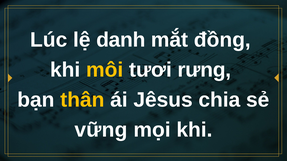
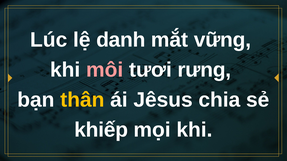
đồng: đồng -> vững (222, 40)
môi colour: yellow -> pink (105, 70)
vững: vững -> khiếp (101, 130)
